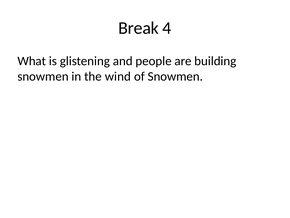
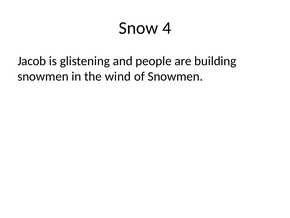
Break: Break -> Snow (138, 28)
What: What -> Jacob (32, 61)
